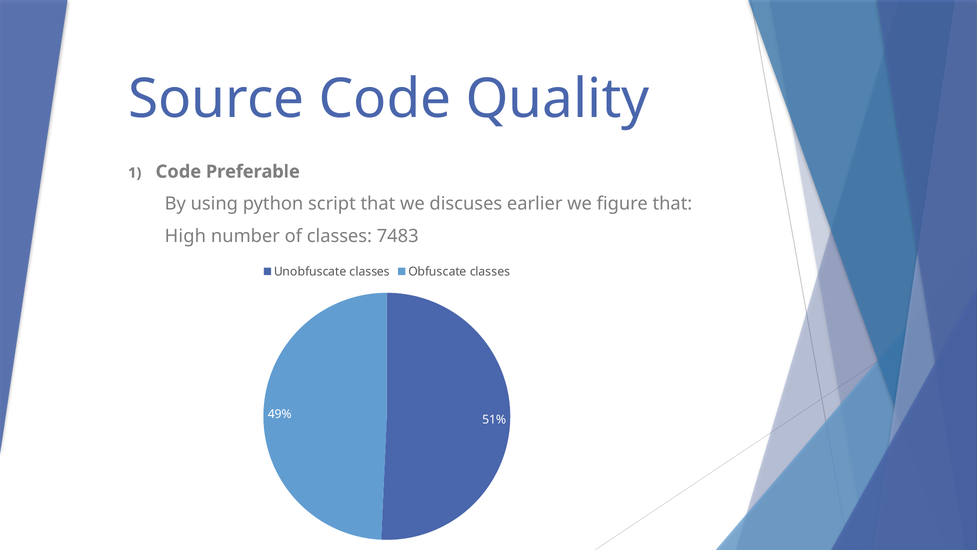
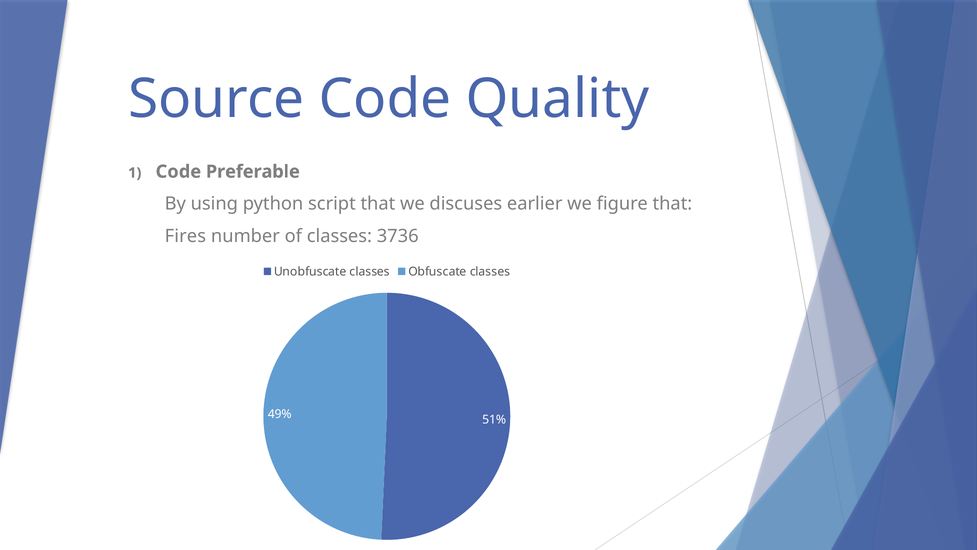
High: High -> Fires (185, 236)
7483: 7483 -> 3736 (398, 236)
